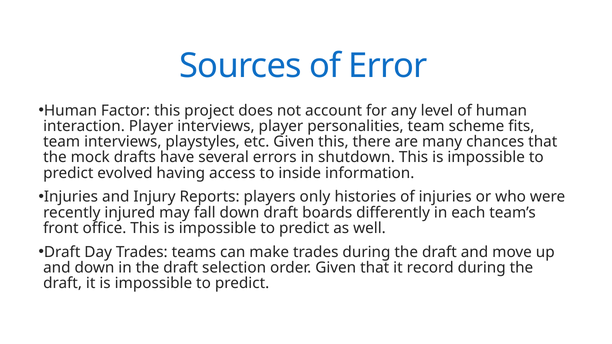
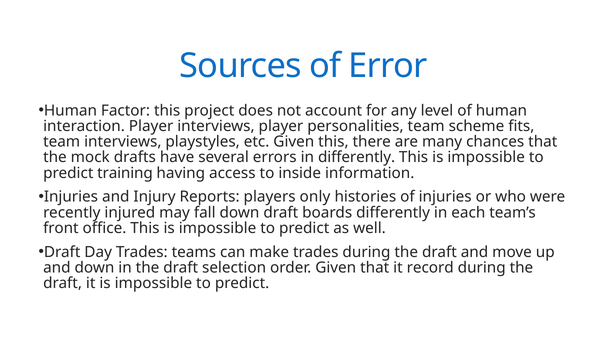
in shutdown: shutdown -> differently (357, 158)
evolved: evolved -> training (125, 173)
